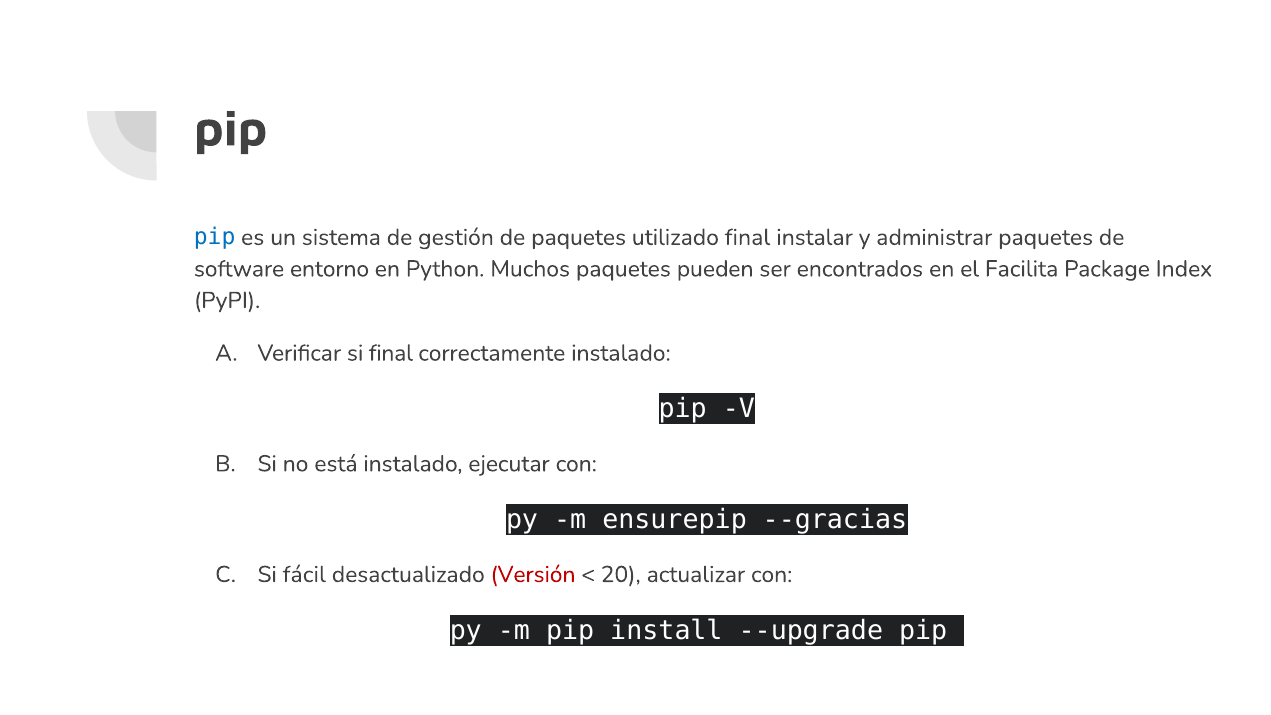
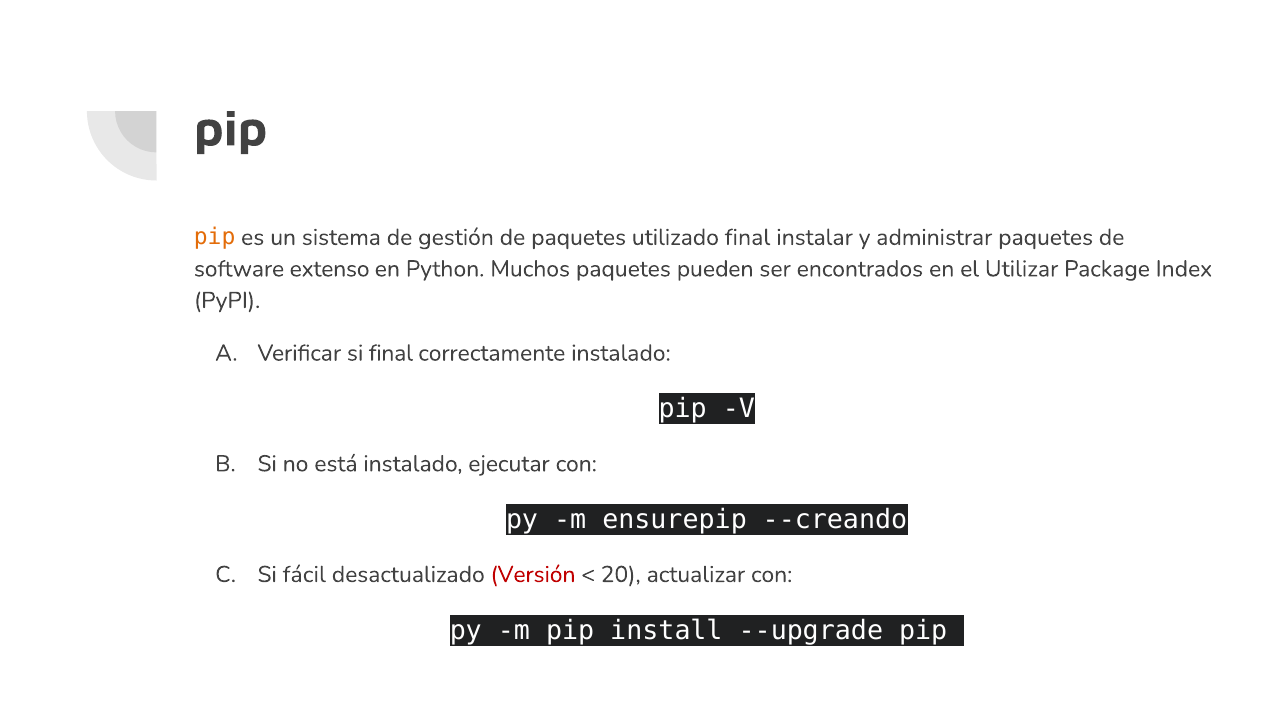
pip colour: blue -> orange (215, 237)
entorno: entorno -> extenso (330, 269)
Facilita: Facilita -> Utilizar (1022, 269)
--gracias: --gracias -> --creando (835, 520)
